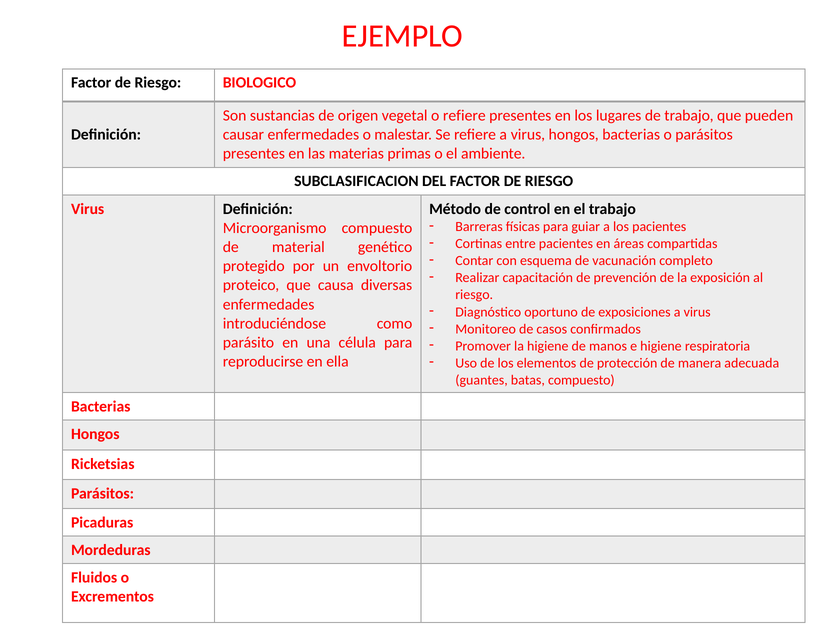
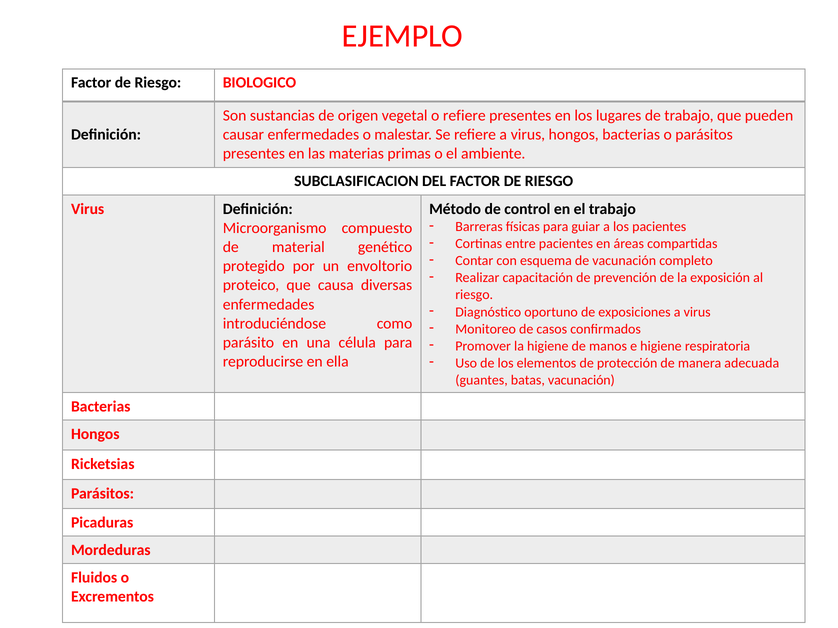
batas compuesto: compuesto -> vacunación (581, 380)
